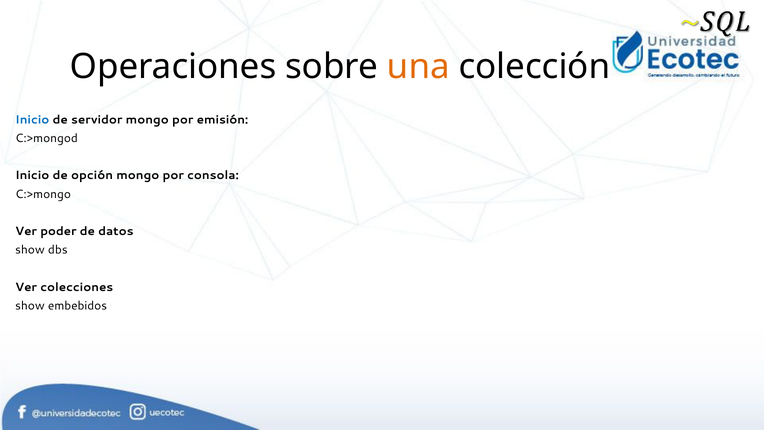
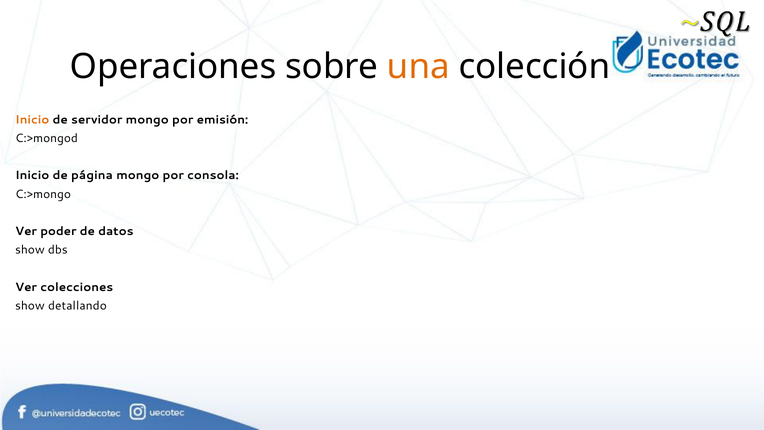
Inicio colour: blue -> orange (32, 120)
opción: opción -> página (92, 175)
embebidos: embebidos -> detallando (77, 306)
